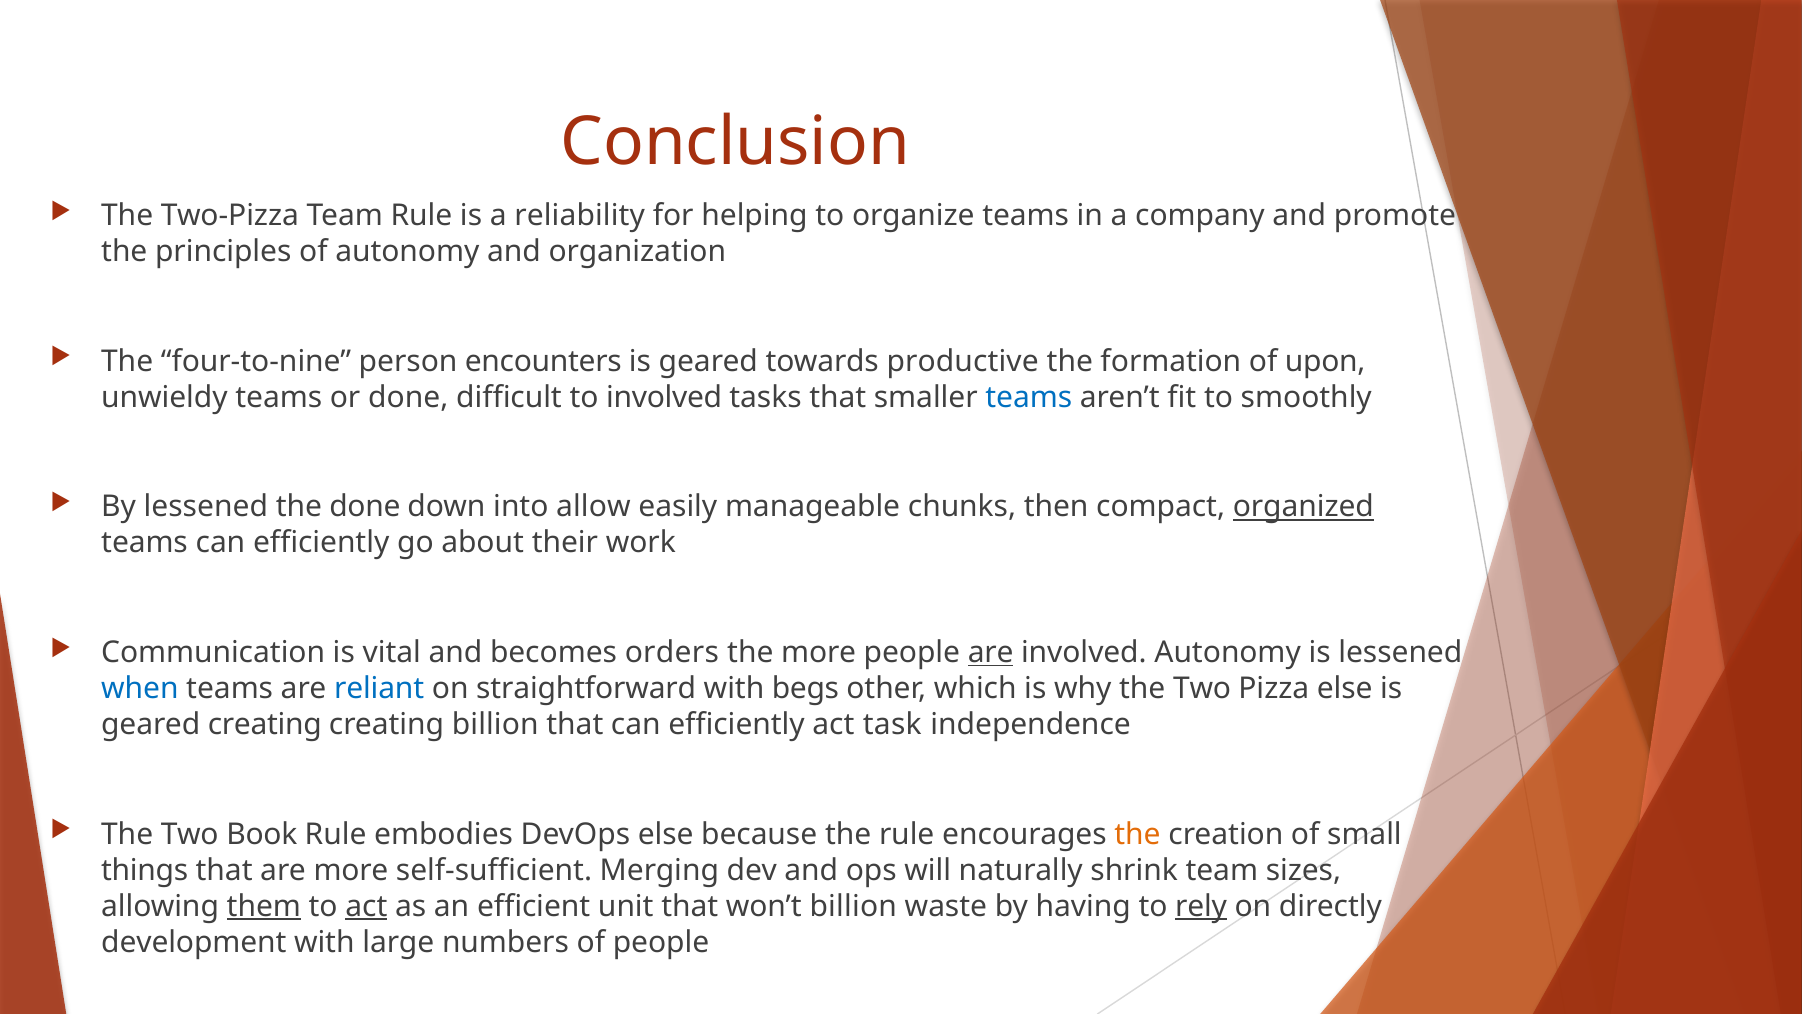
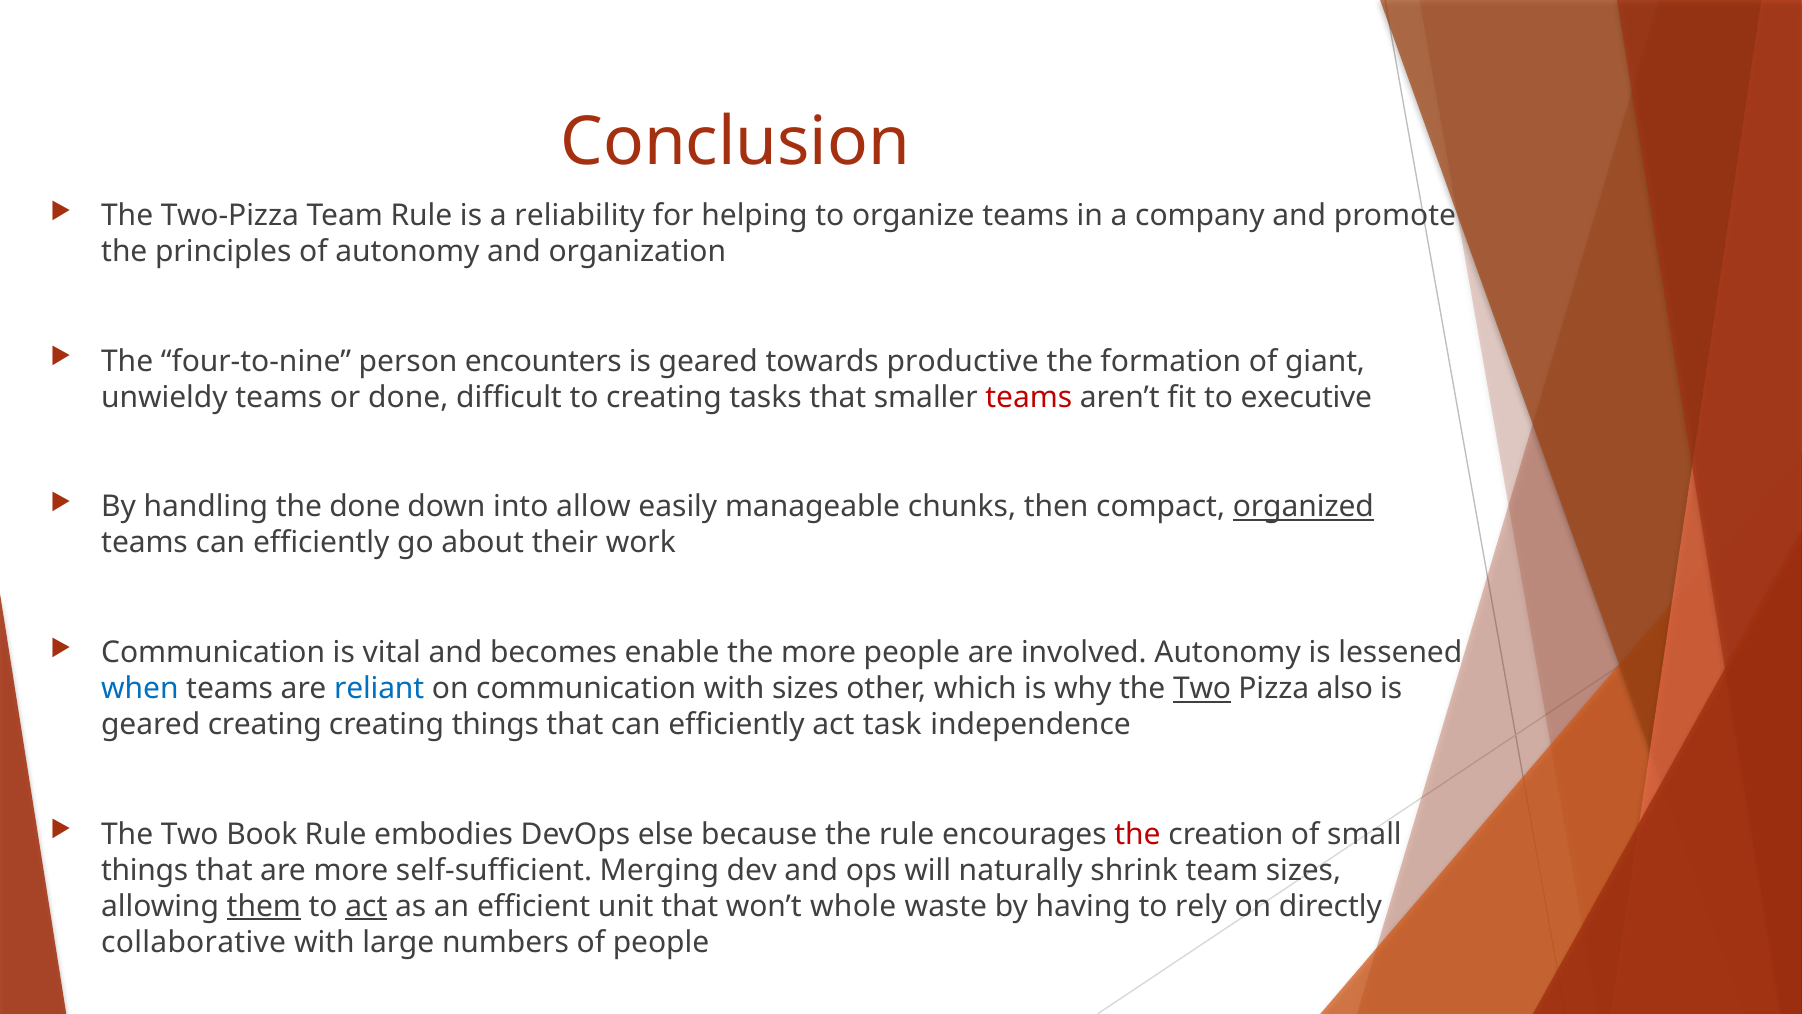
upon: upon -> giant (1325, 361)
to involved: involved -> creating (664, 397)
teams colour: blue -> red (1029, 397)
smoothly: smoothly -> executive (1306, 397)
By lessened: lessened -> handling (206, 507)
orders: orders -> enable (672, 652)
are underline: present -> none (991, 652)
on straightforward: straightforward -> communication (586, 688)
with begs: begs -> sizes (805, 688)
Two underline: none -> present (1202, 688)
Pizza else: else -> also (1345, 688)
creating billion: billion -> things (495, 724)
the colour: orange -> red (1137, 834)
won’t billion: billion -> whole (853, 906)
rely underline: present -> none (1201, 906)
development: development -> collaborative (194, 942)
